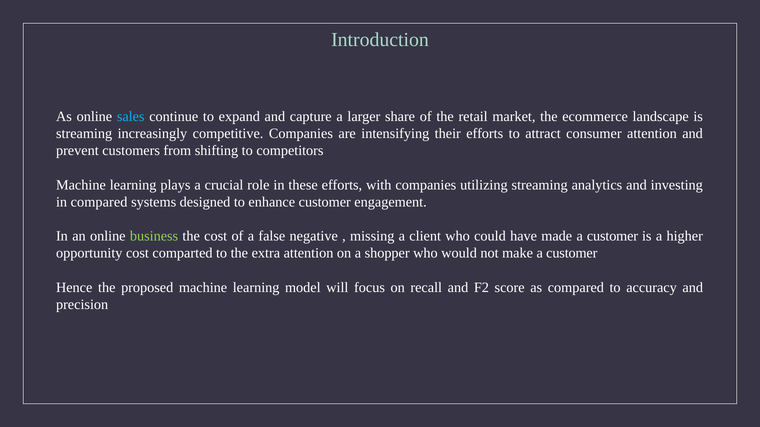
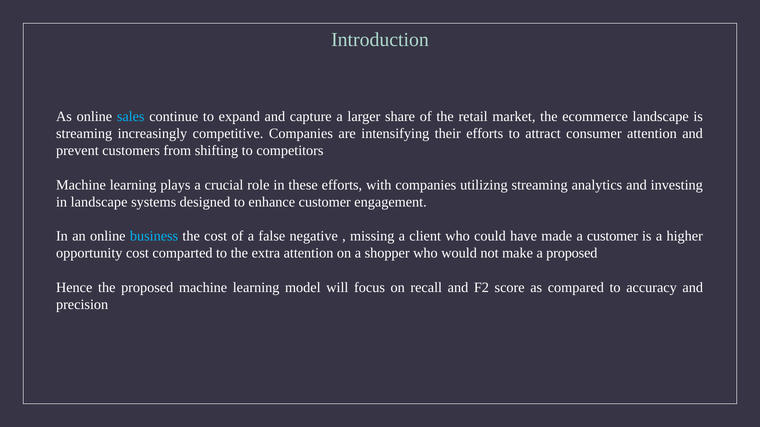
in compared: compared -> landscape (99, 202)
business colour: light green -> light blue (154, 236)
make a customer: customer -> proposed (572, 254)
